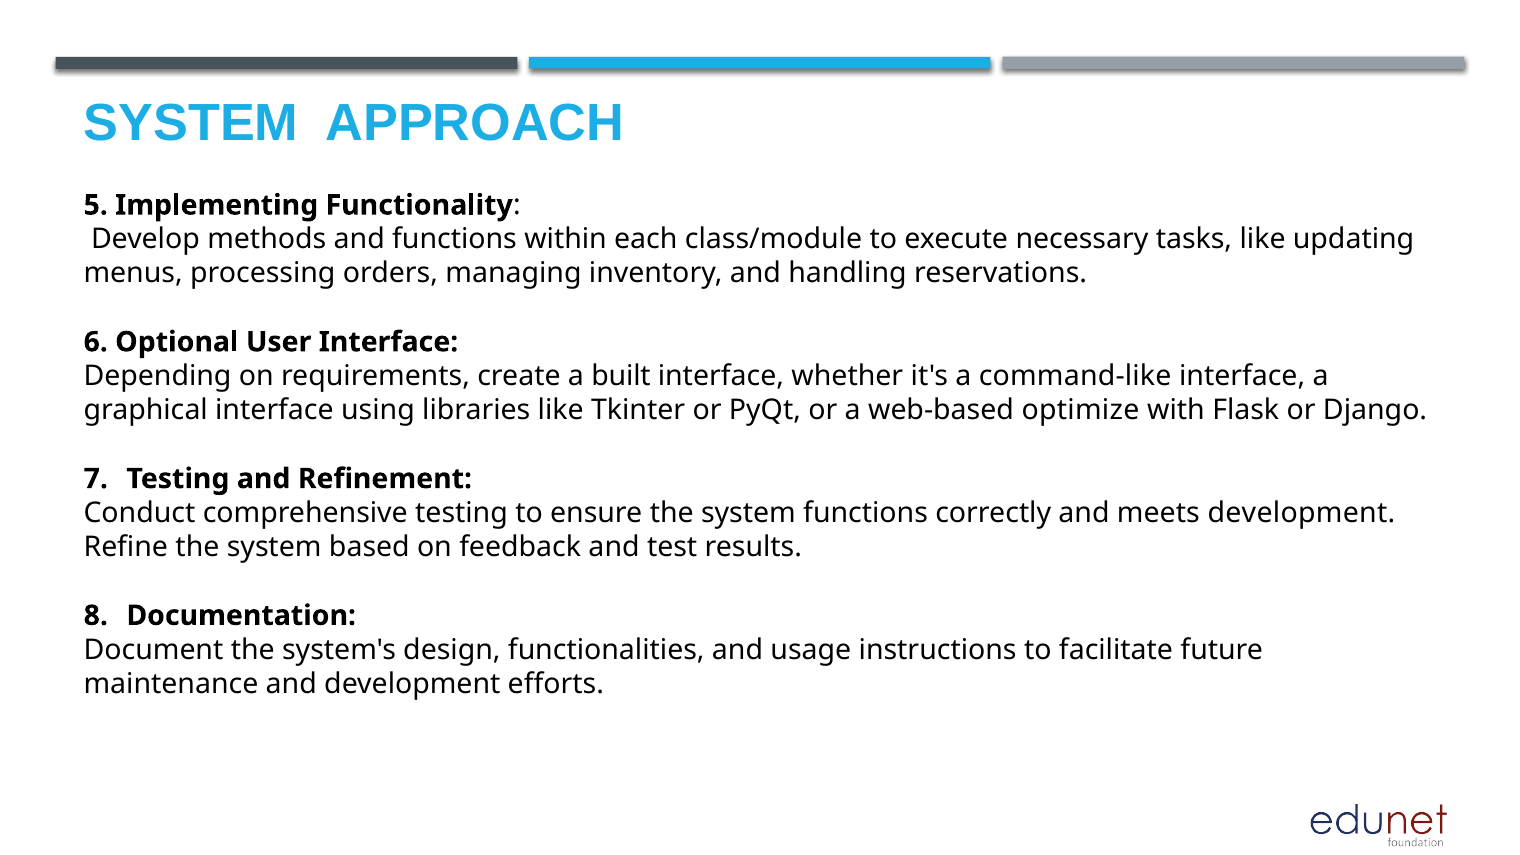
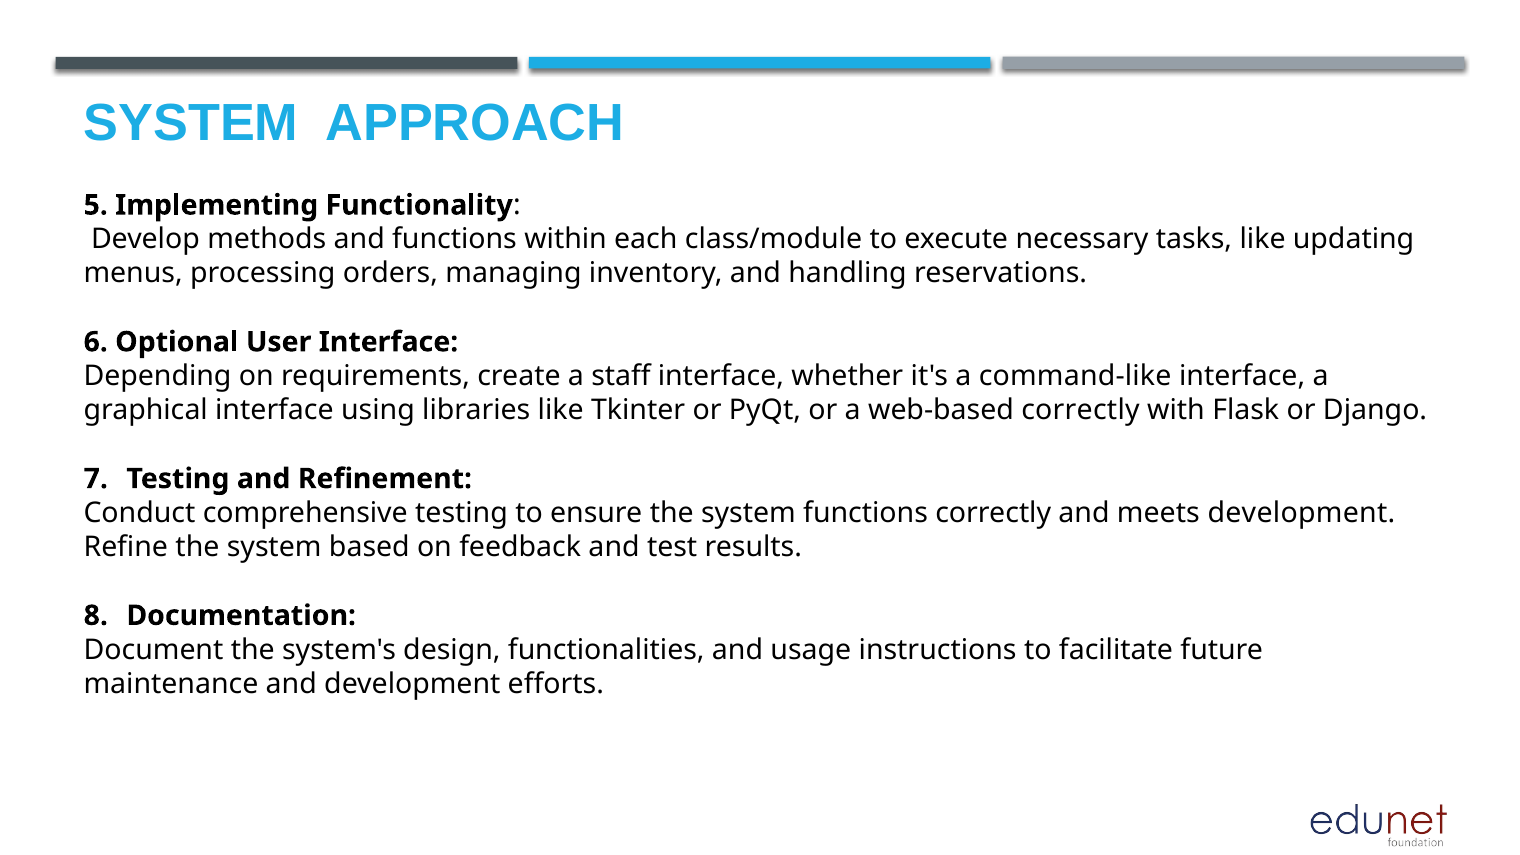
built: built -> staff (621, 376)
web-based optimize: optimize -> correctly (1080, 410)
